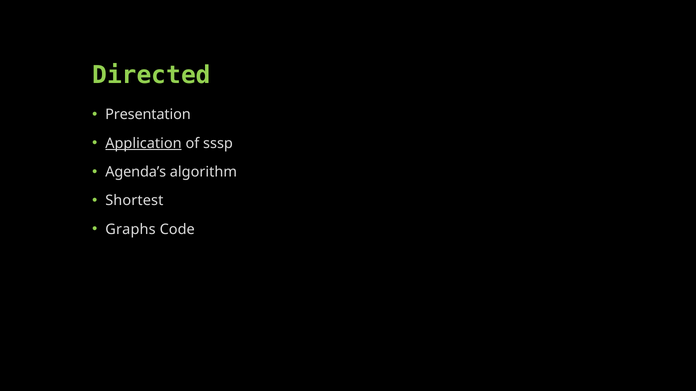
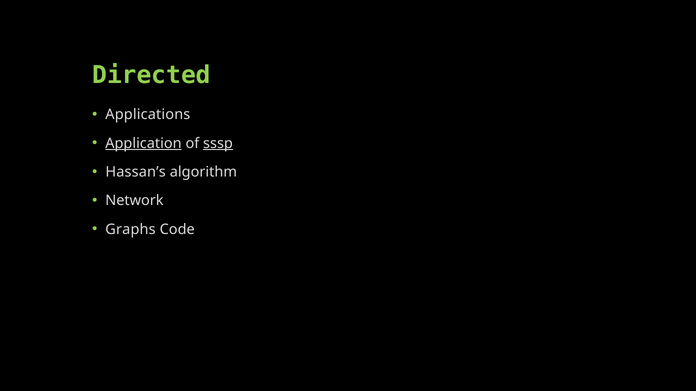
Presentation: Presentation -> Applications (148, 115)
sssp underline: none -> present (218, 143)
Agenda’s: Agenda’s -> Hassan’s (136, 172)
Shortest: Shortest -> Network (134, 201)
